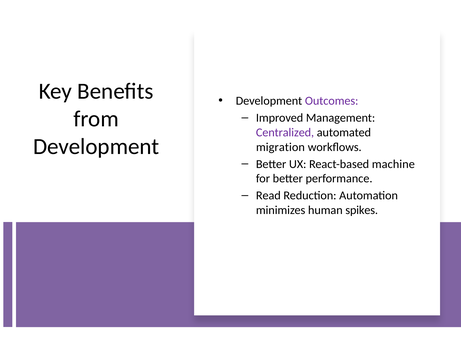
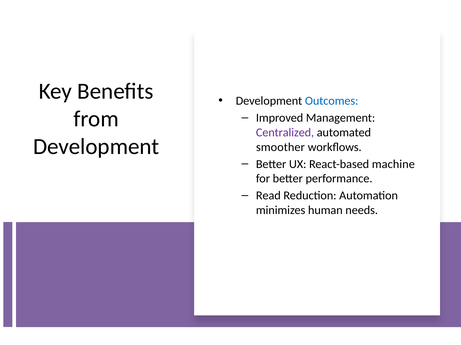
Outcomes colour: purple -> blue (332, 101)
migration: migration -> smoother (280, 147)
spikes: spikes -> needs (362, 211)
